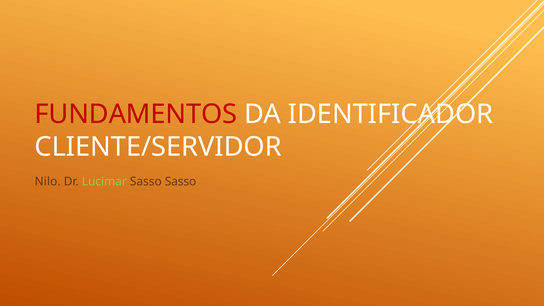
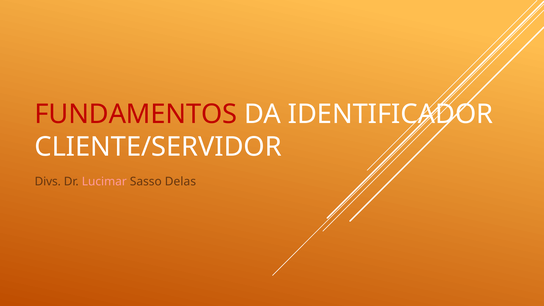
Nilo: Nilo -> Divs (48, 182)
Lucimar colour: light green -> pink (104, 182)
Sasso Sasso: Sasso -> Delas (180, 182)
